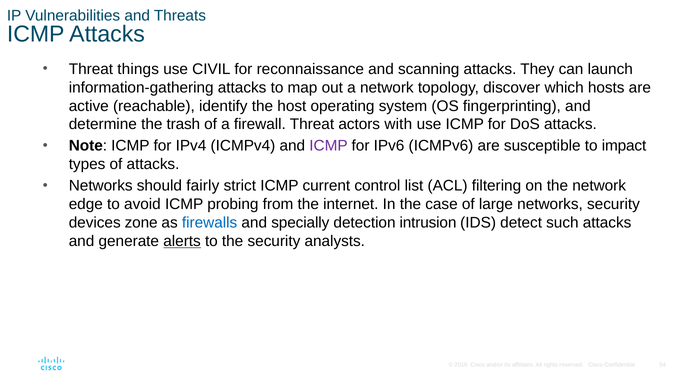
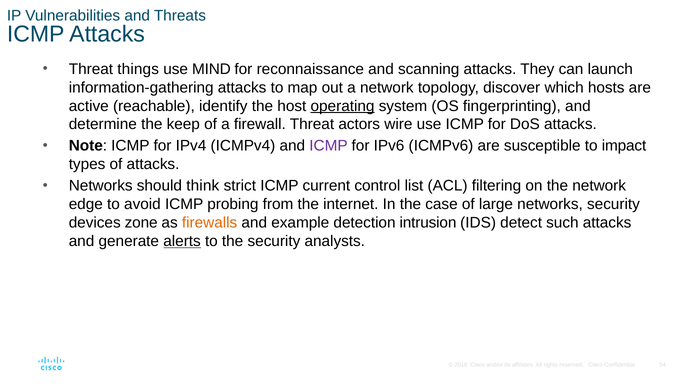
CIVIL: CIVIL -> MIND (211, 69)
operating underline: none -> present (343, 106)
trash: trash -> keep (183, 124)
with: with -> wire (398, 124)
fairly: fairly -> think (203, 186)
firewalls colour: blue -> orange (210, 223)
specially: specially -> example (300, 223)
